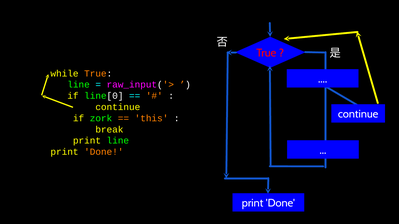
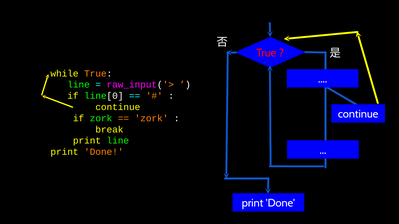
this: this -> zork (151, 118)
